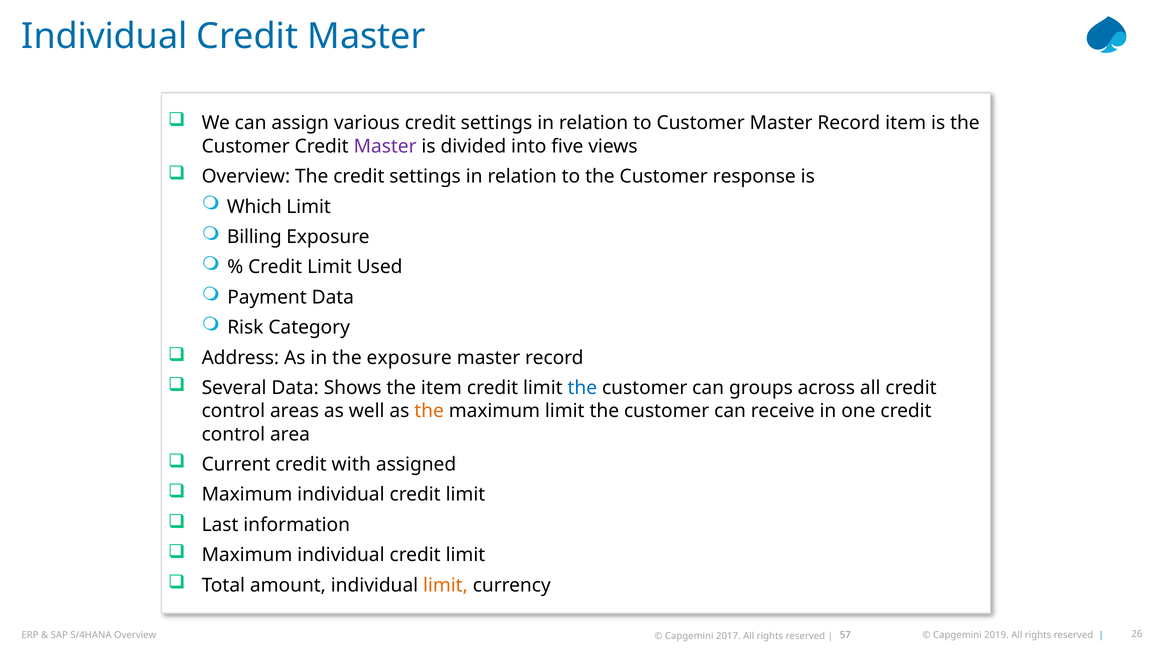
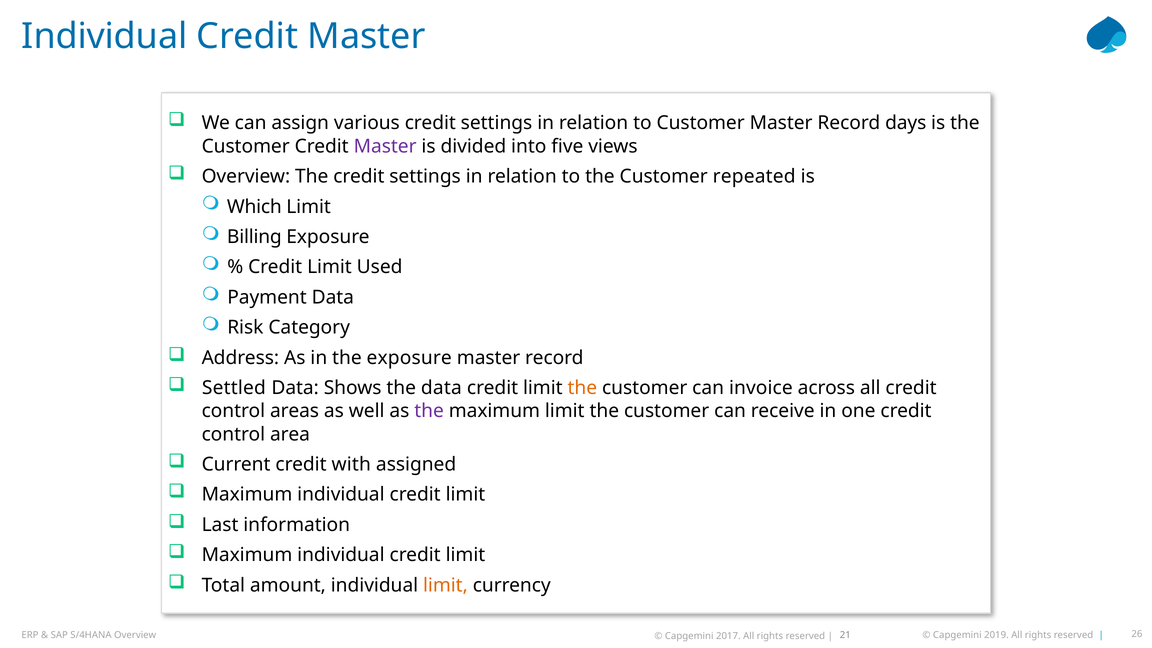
Record item: item -> days (906, 123)
response: response -> repeated (754, 176)
Several: Several -> Settled (234, 388)
the item: item -> data (441, 388)
the colour: blue -> orange (582, 388)
groups: groups -> invoice (761, 388)
the colour: orange -> purple (429, 411)
57: 57 -> 21 (845, 635)
